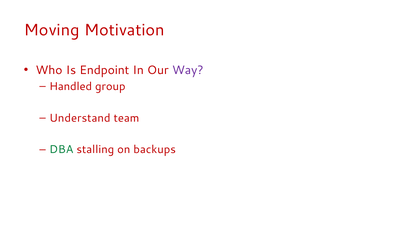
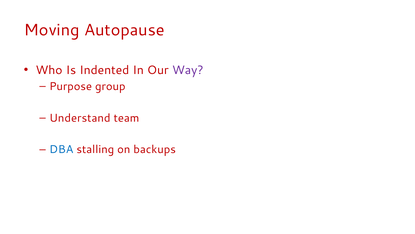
Motivation: Motivation -> Autopause (124, 30)
Endpoint: Endpoint -> Indented (104, 70)
Handled: Handled -> Purpose (71, 86)
DBA colour: green -> blue (61, 149)
